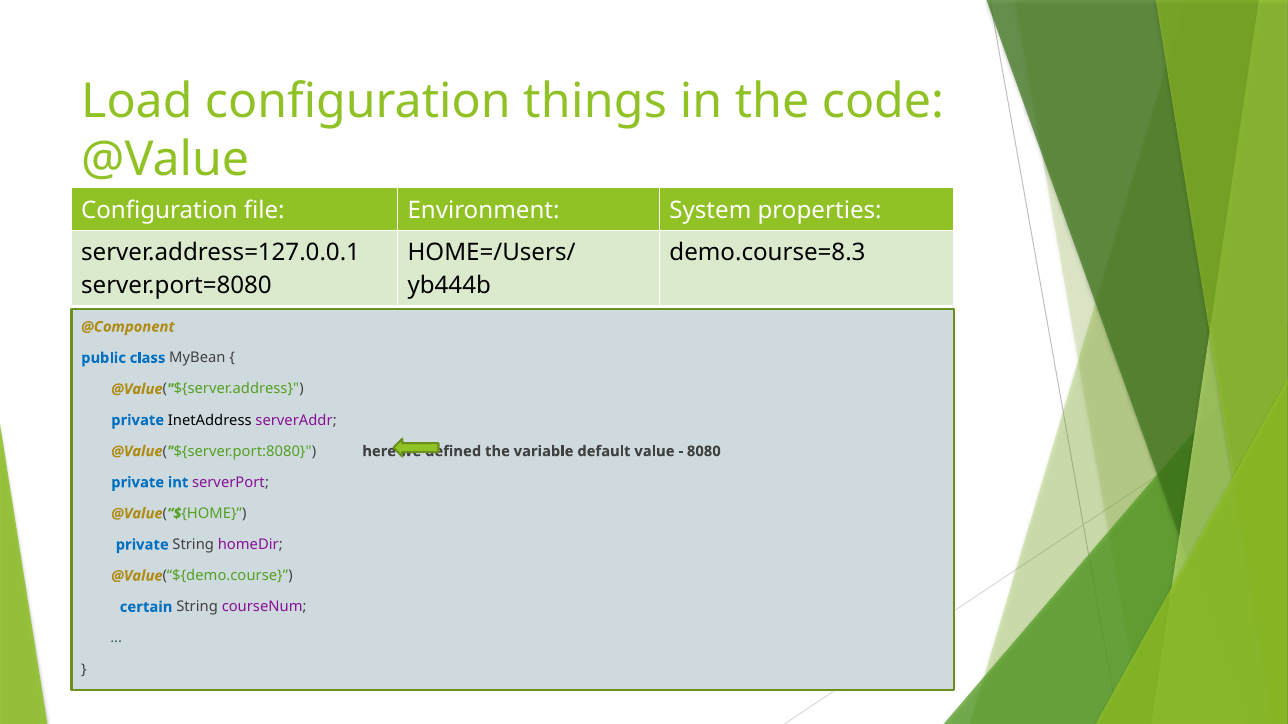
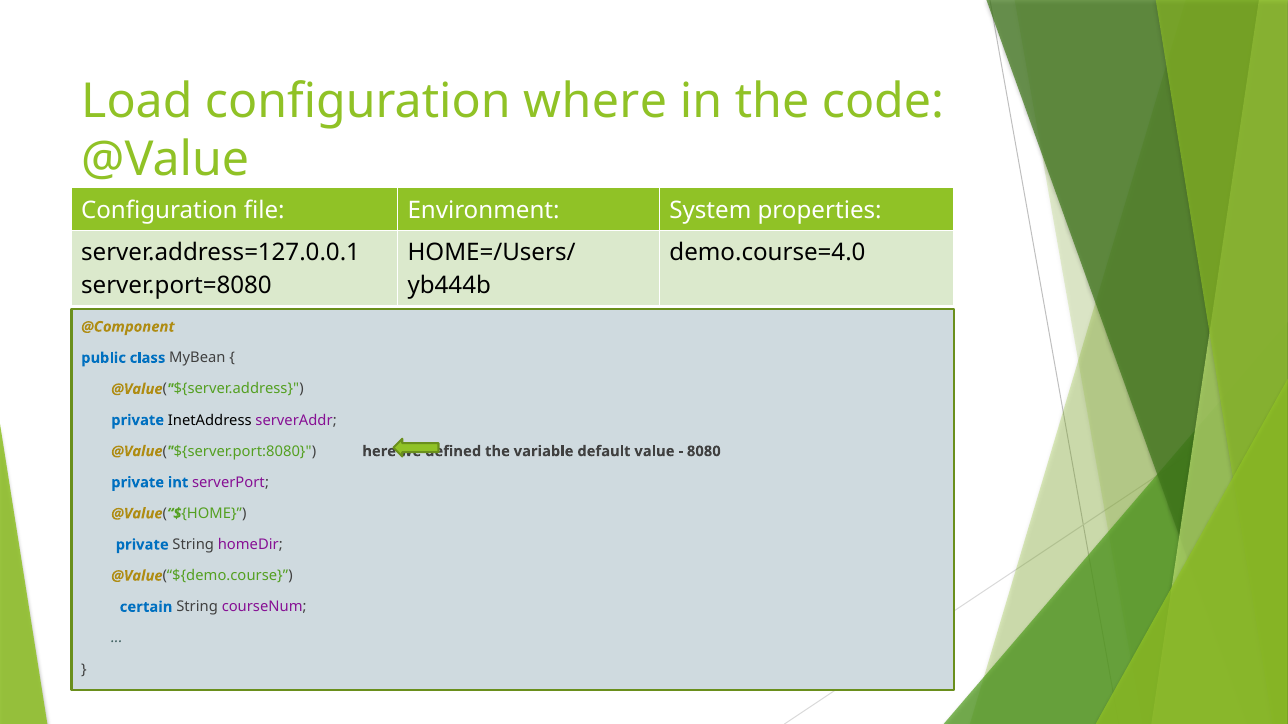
things: things -> where (595, 102)
demo.course=8.3: demo.course=8.3 -> demo.course=4.0 (768, 253)
